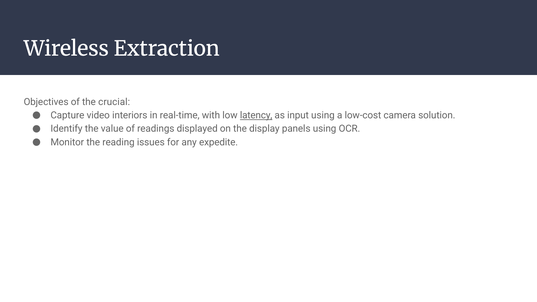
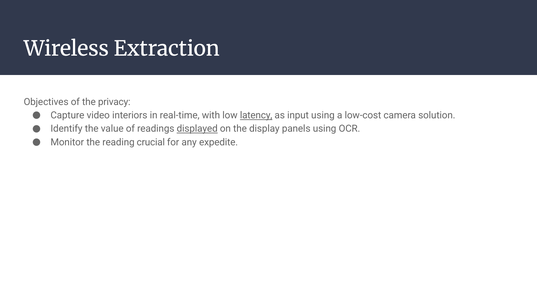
crucial: crucial -> privacy (114, 102)
displayed underline: none -> present (197, 129)
issues: issues -> crucial (151, 142)
